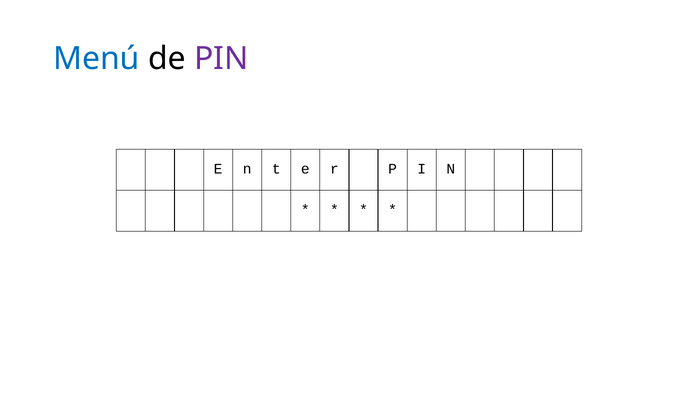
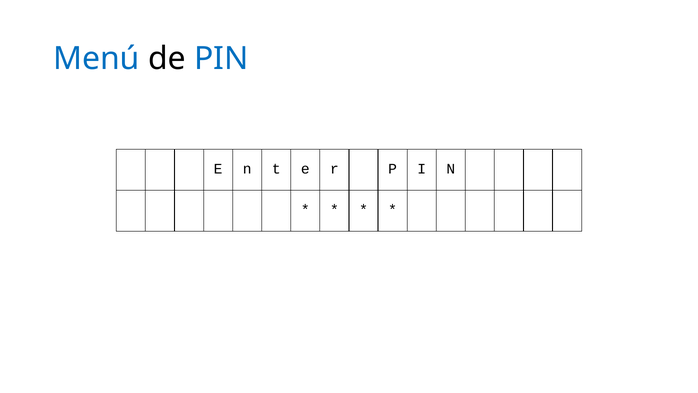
PIN colour: purple -> blue (221, 59)
